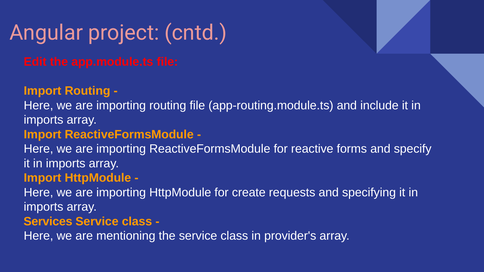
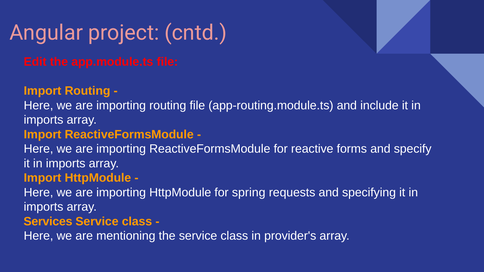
create: create -> spring (249, 193)
